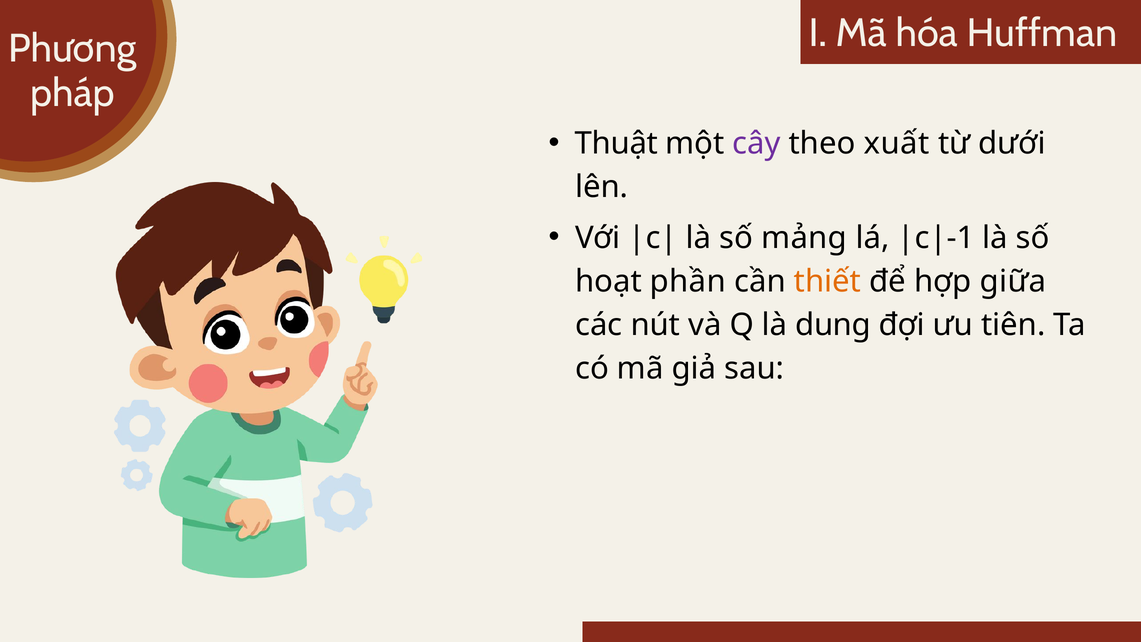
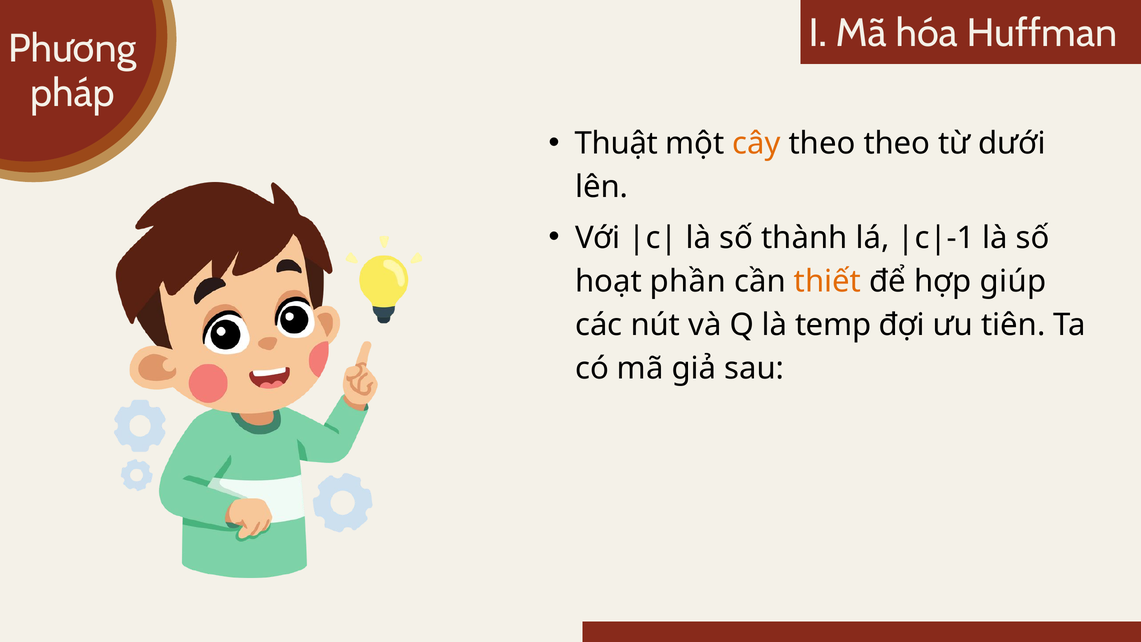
cây colour: purple -> orange (757, 144)
theo xuất: xuất -> theo (897, 144)
mảng: mảng -> thành (804, 238)
giữa: giữa -> giúp (1013, 281)
dung: dung -> temp (833, 325)
